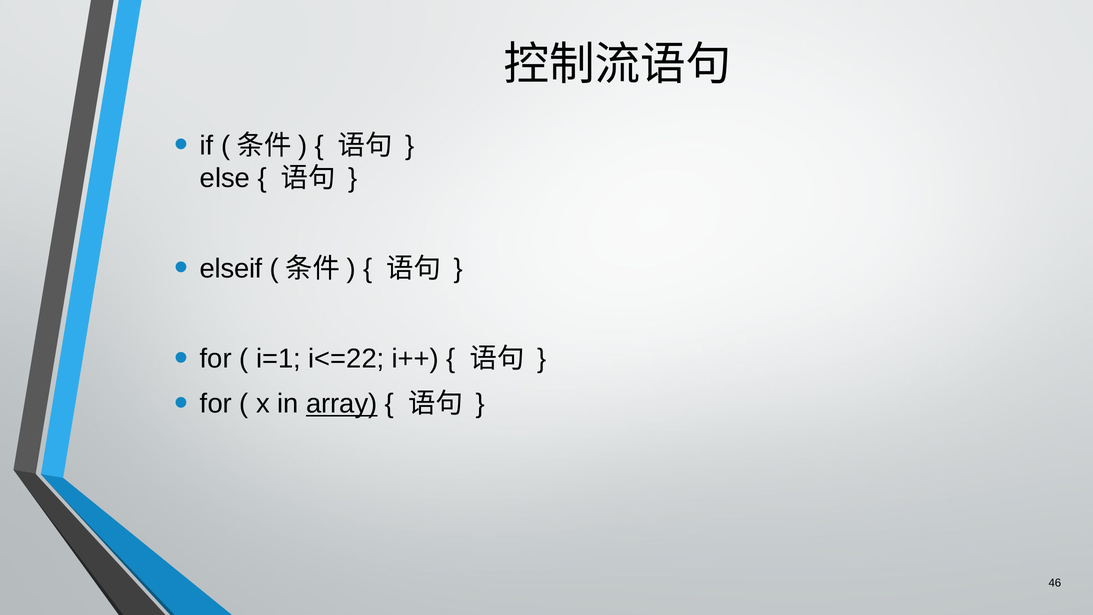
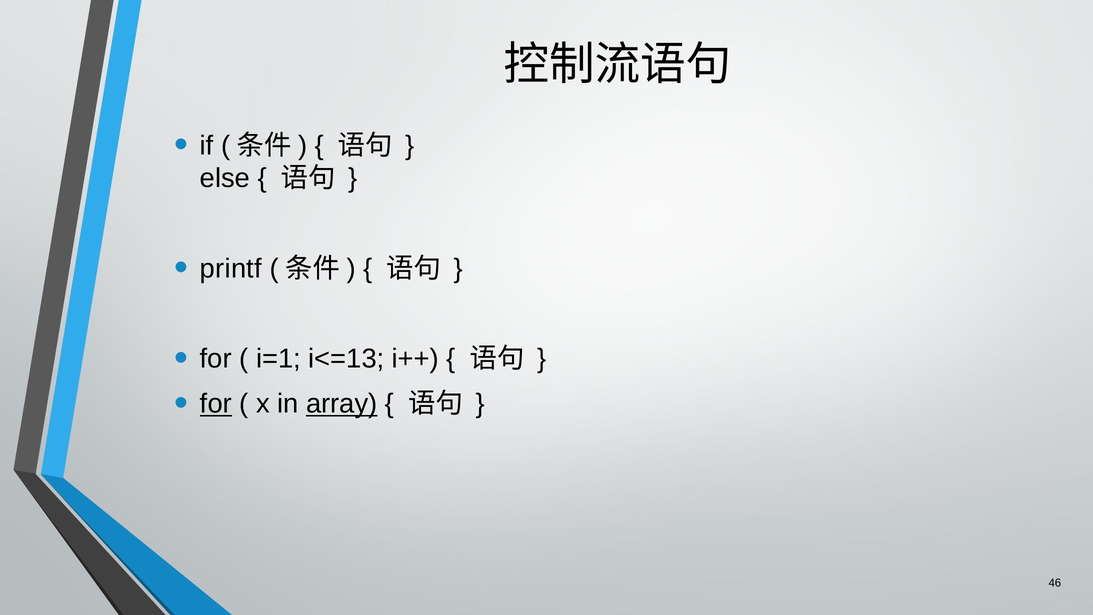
elseif: elseif -> printf (231, 268)
i<=22: i<=22 -> i<=13 (346, 359)
for underline: none -> present (216, 404)
